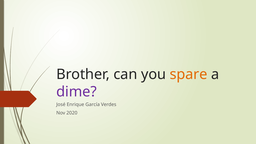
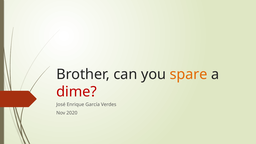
dime colour: purple -> red (76, 92)
